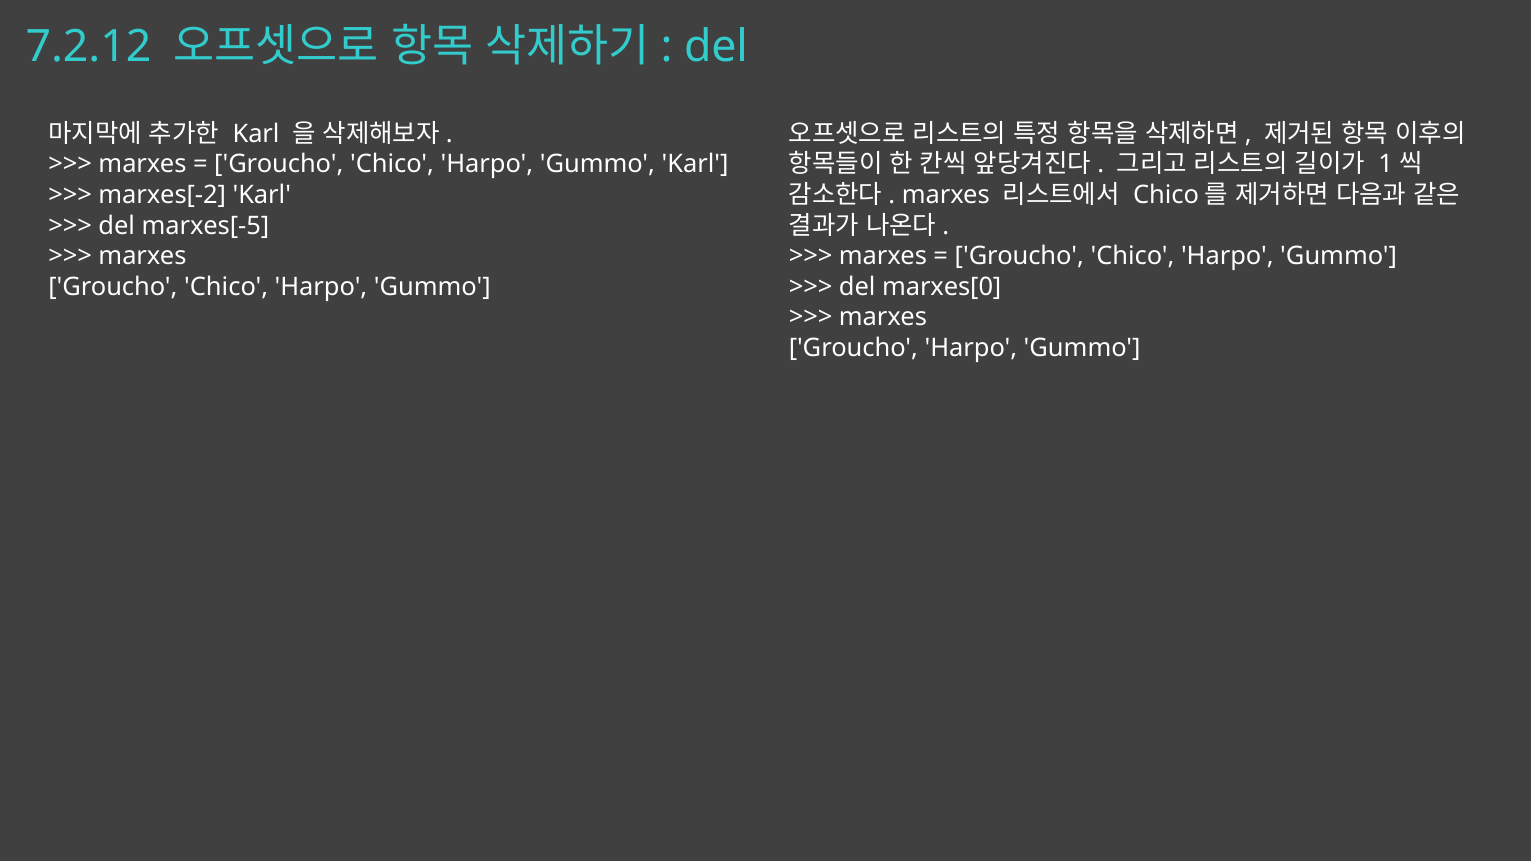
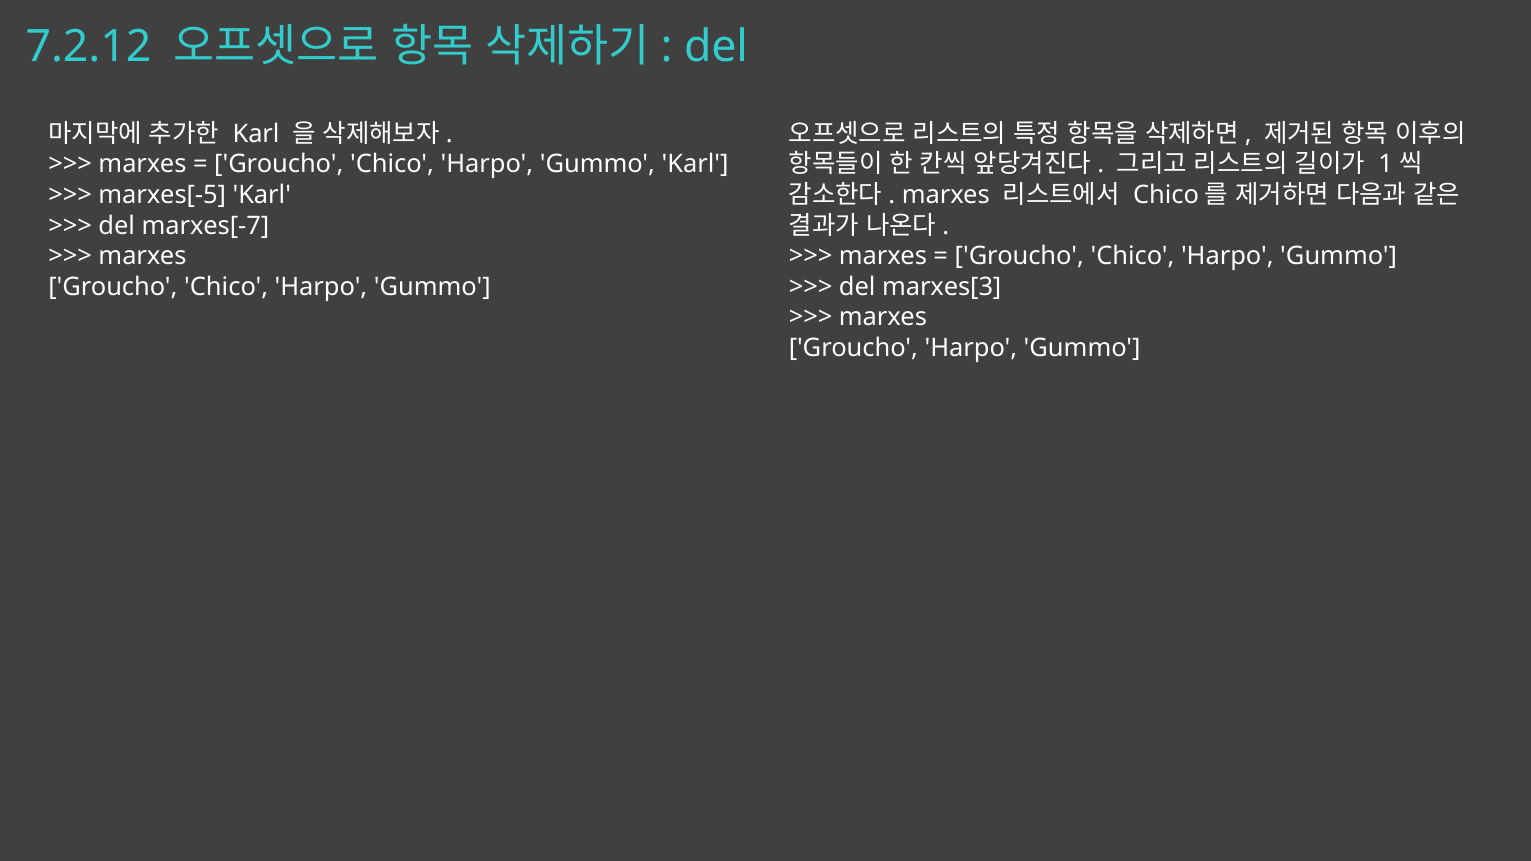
marxes[-2: marxes[-2 -> marxes[-5 (162, 195)
marxes[-5: marxes[-5 -> marxes[-7 (205, 226)
marxes[0: marxes[0 -> marxes[3 (942, 287)
